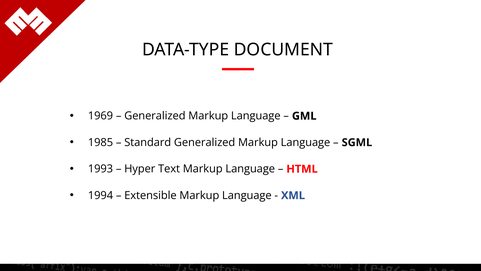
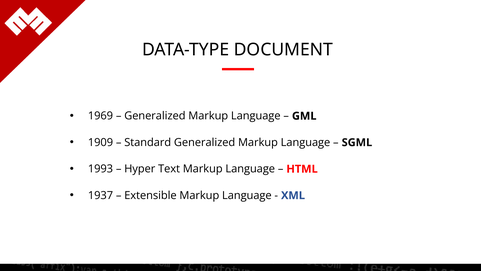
1985: 1985 -> 1909 (100, 142)
1994: 1994 -> 1937 (100, 195)
